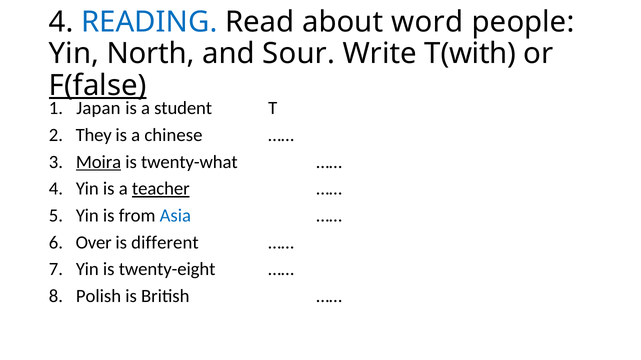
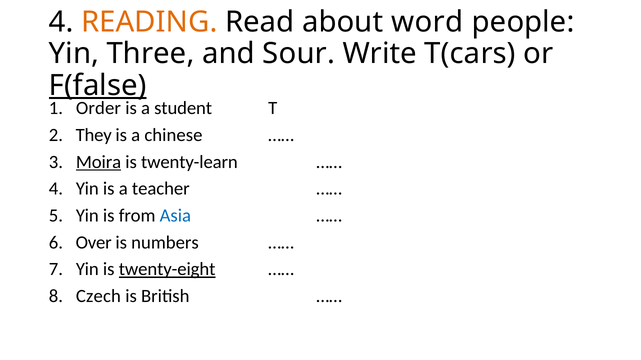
READING colour: blue -> orange (149, 22)
North: North -> Three (151, 54)
T(with: T(with -> T(cars (470, 54)
Japan: Japan -> Order (98, 108)
twenty-what: twenty-what -> twenty-learn (189, 162)
teacher underline: present -> none (161, 189)
different: different -> numbers (165, 243)
twenty-eight underline: none -> present (167, 270)
Polish: Polish -> Czech (98, 297)
